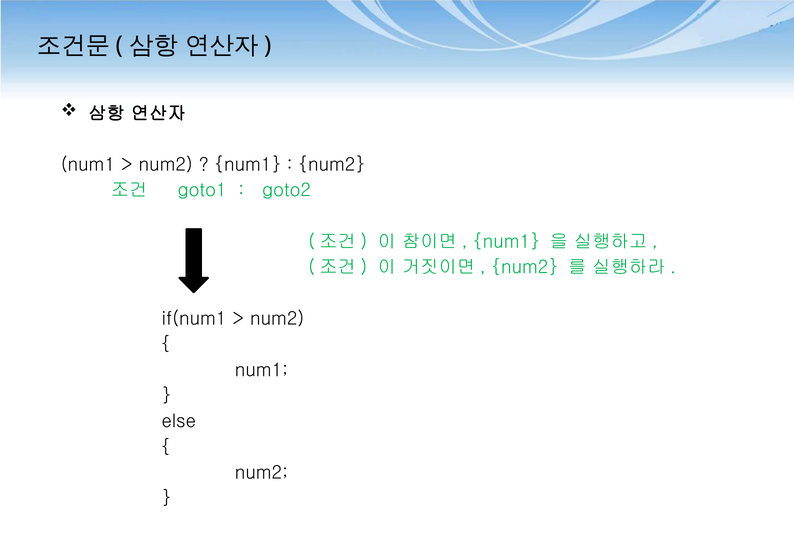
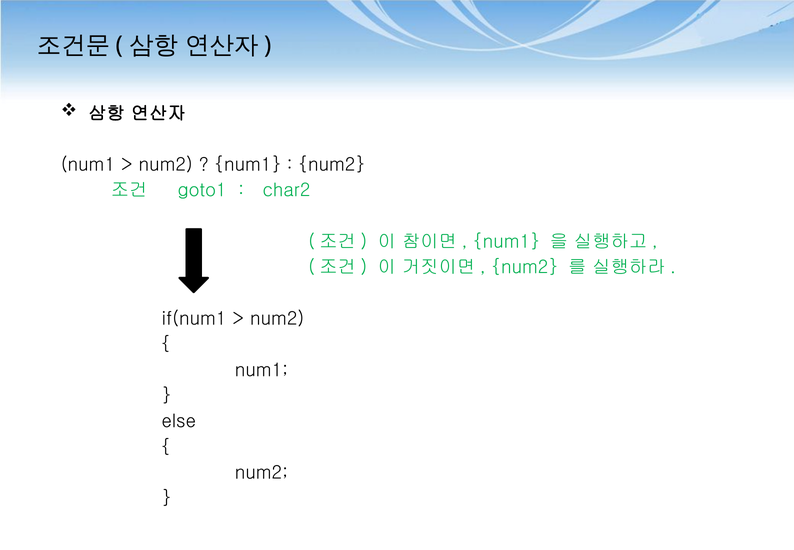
goto2: goto2 -> char2 (286, 190)
